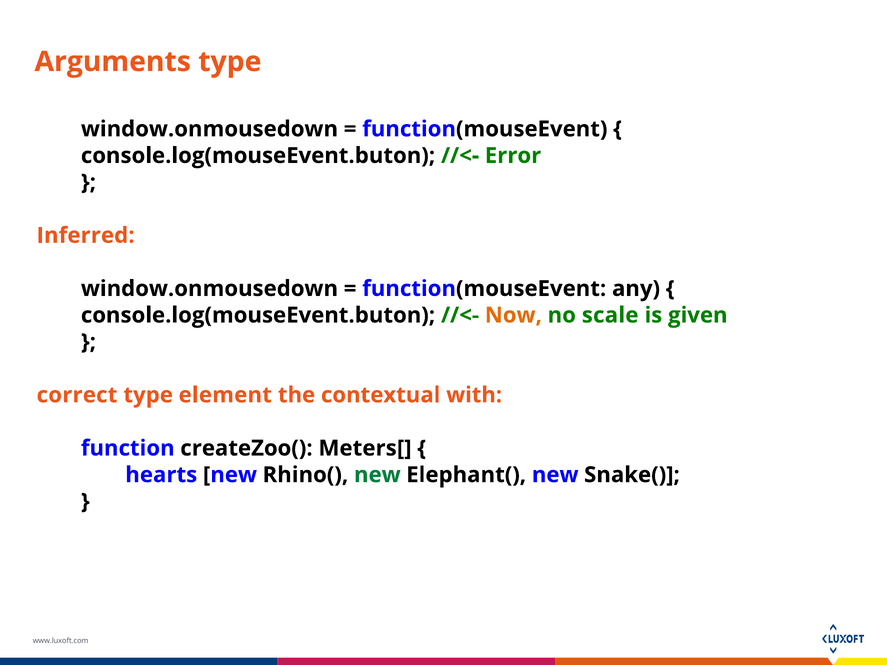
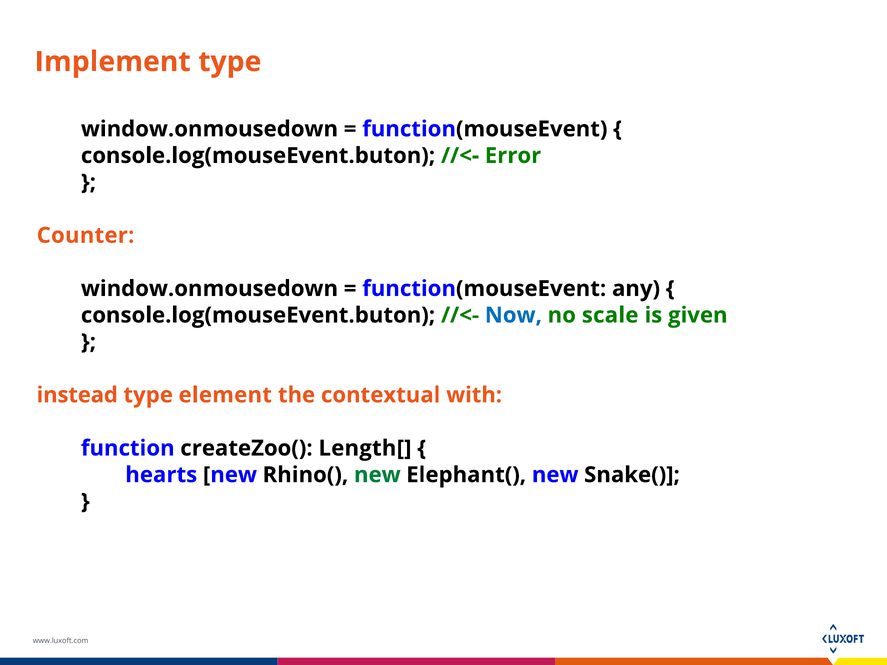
Arguments: Arguments -> Implement (113, 62)
Inferred: Inferred -> Counter (86, 236)
Now colour: orange -> blue (513, 315)
correct: correct -> instead (77, 395)
Meters[: Meters[ -> Length[ (365, 448)
